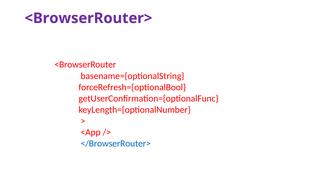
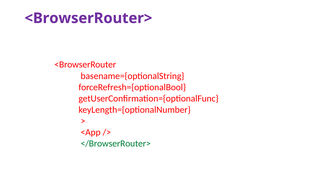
</BrowserRouter> colour: blue -> green (116, 144)
